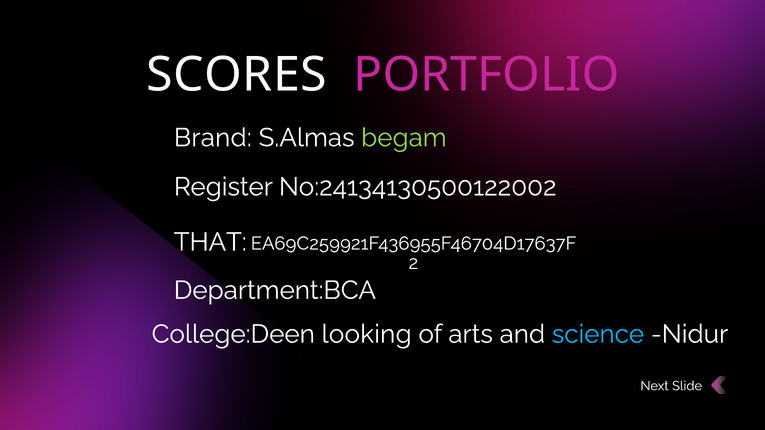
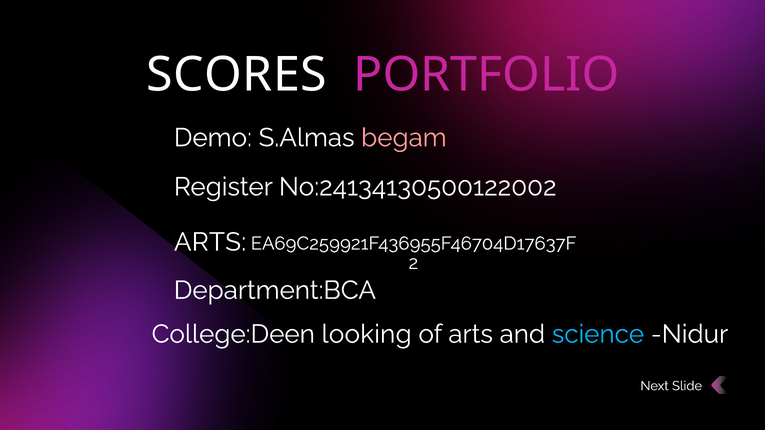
Brand: Brand -> Demo (213, 138)
begam colour: light green -> pink (404, 138)
THAT: THAT -> ARTS (210, 242)
